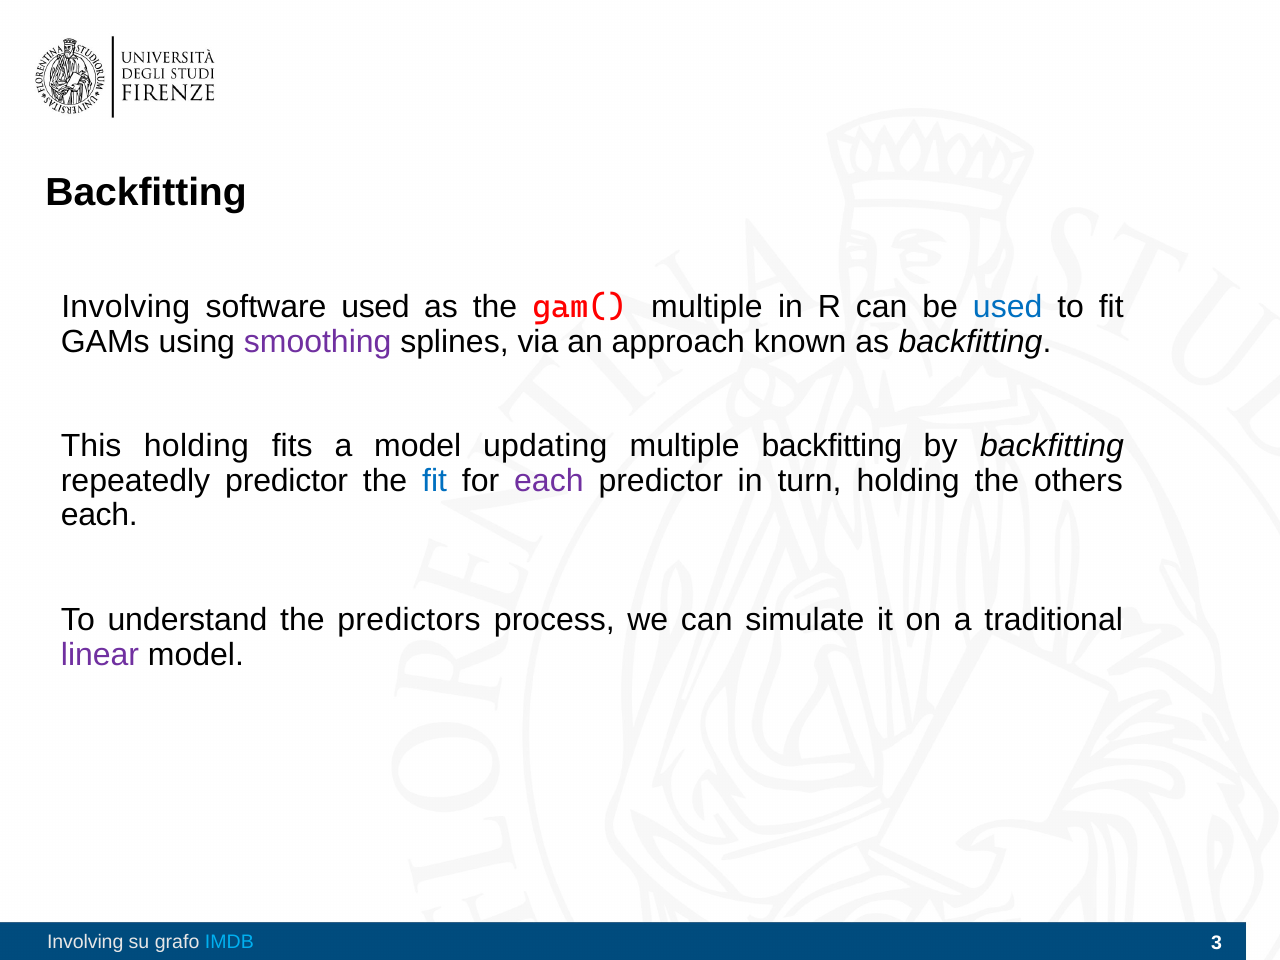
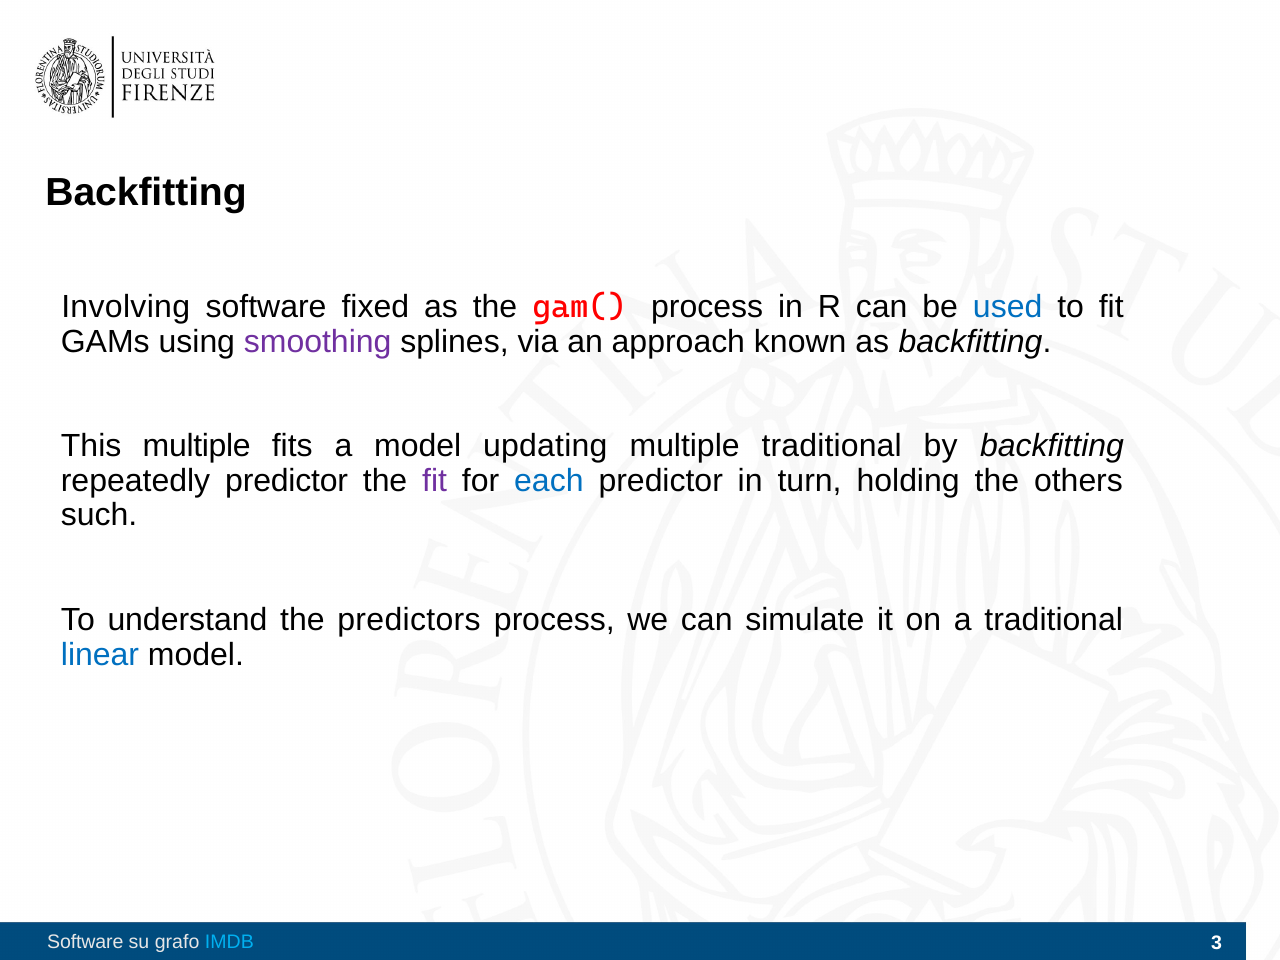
software used: used -> fixed (375, 307)
gam( multiple: multiple -> process (707, 307)
This holding: holding -> multiple (197, 446)
multiple backfitting: backfitting -> traditional (832, 446)
fit colour: blue -> purple (435, 481)
each colour: purple -> blue (549, 481)
each: each -> such (99, 515)
linear colour: purple -> blue (100, 654)
Involving: Involving -> Software (85, 942)
